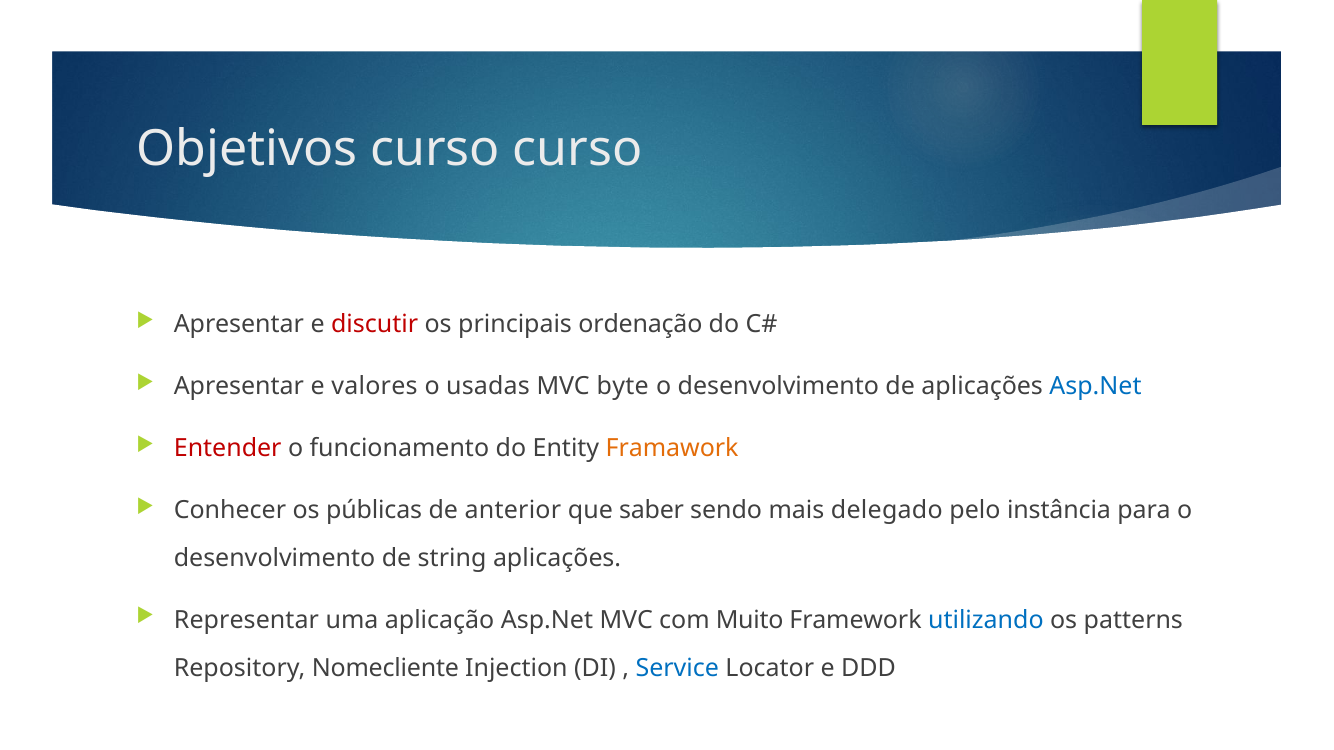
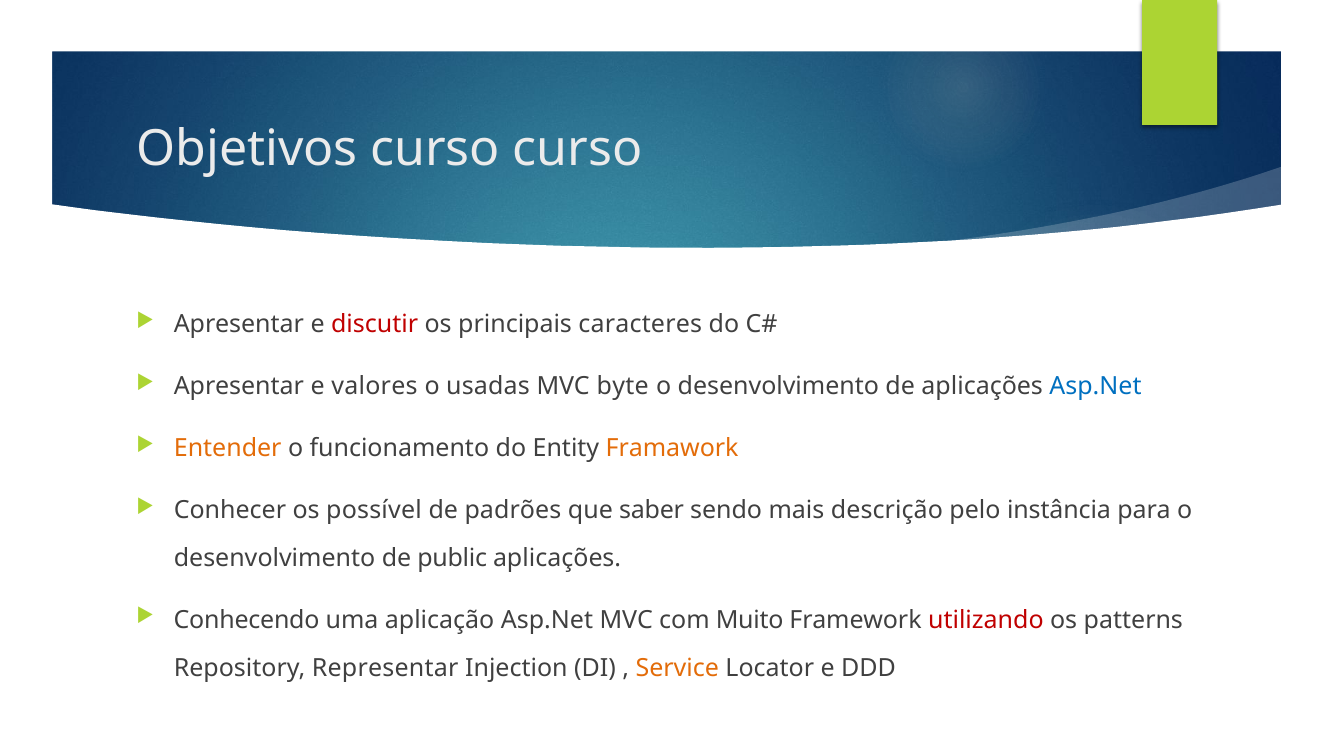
ordenação: ordenação -> caracteres (640, 325)
Entender colour: red -> orange (228, 448)
públicas: públicas -> possível (374, 510)
anterior: anterior -> padrões (513, 510)
delegado: delegado -> descrição (887, 510)
string: string -> public (452, 558)
Representar: Representar -> Conhecendo (247, 620)
utilizando colour: blue -> red (986, 620)
Nomecliente: Nomecliente -> Representar (385, 668)
Service colour: blue -> orange (677, 668)
